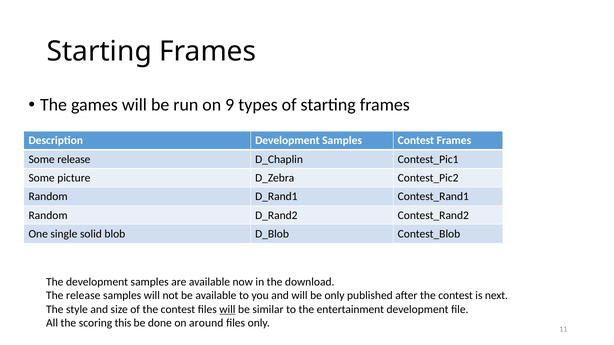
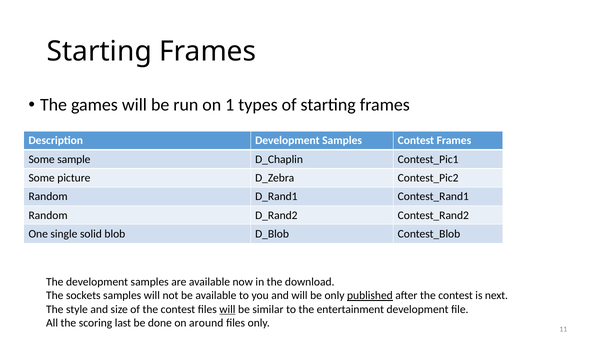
9: 9 -> 1 (230, 105)
Some release: release -> sample (74, 159)
The release: release -> sockets (83, 296)
published underline: none -> present (370, 296)
this: this -> last (123, 323)
